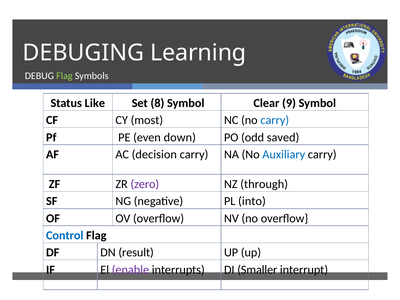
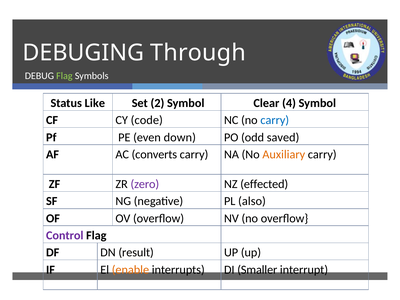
Learning: Learning -> Through (198, 53)
8: 8 -> 2 (157, 103)
9: 9 -> 4 (289, 103)
most: most -> code (147, 120)
decision: decision -> converts (154, 154)
Auxiliary colour: blue -> orange (284, 154)
through: through -> effected (264, 184)
into: into -> also (252, 201)
Control colour: blue -> purple (65, 235)
enable colour: purple -> orange (130, 270)
